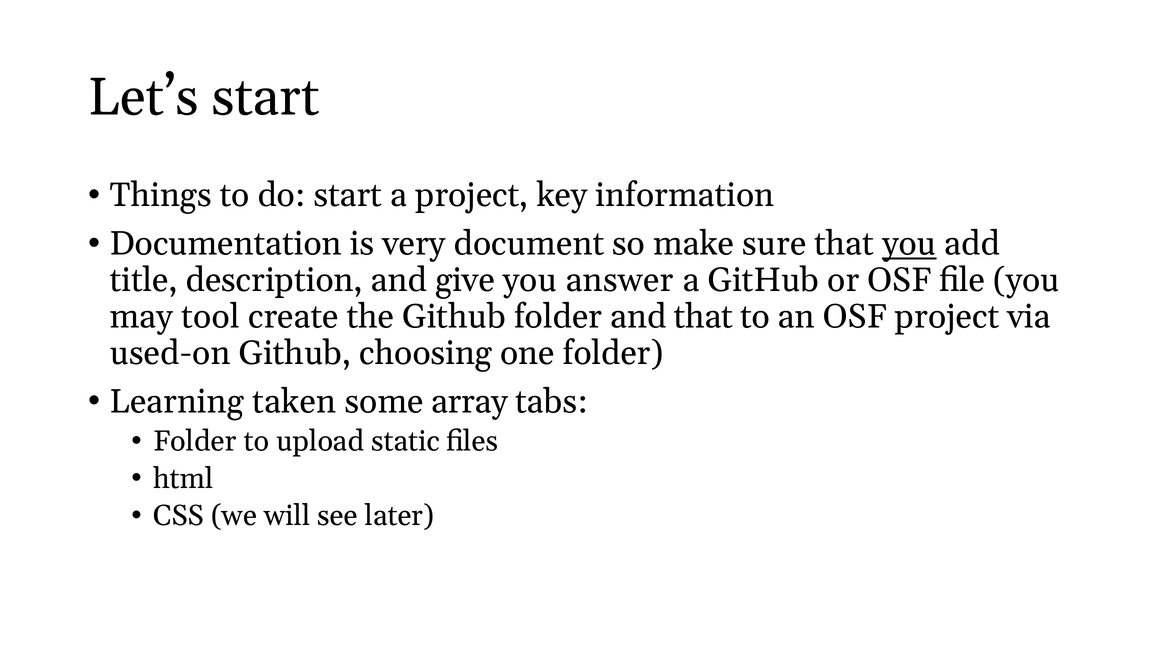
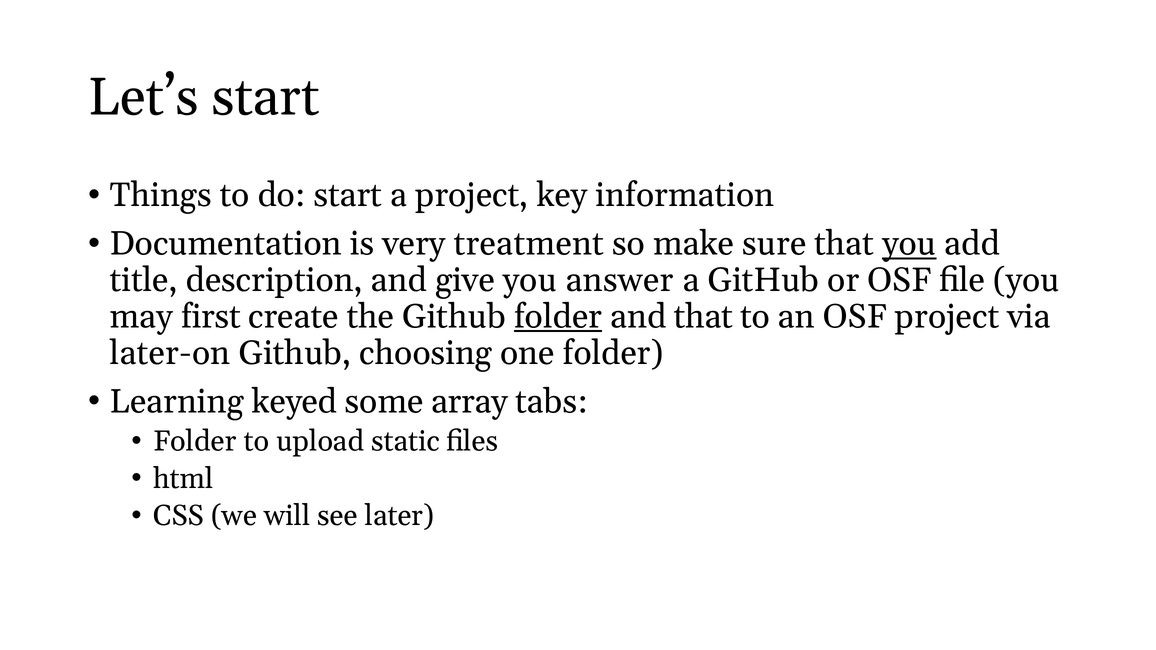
document: document -> treatment (529, 244)
tool: tool -> first (211, 317)
folder underline: none -> present (558, 317)
used-on: used-on -> later-on (170, 353)
taken: taken -> keyed (295, 402)
